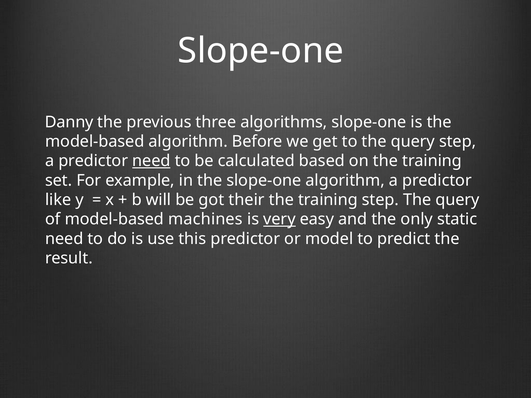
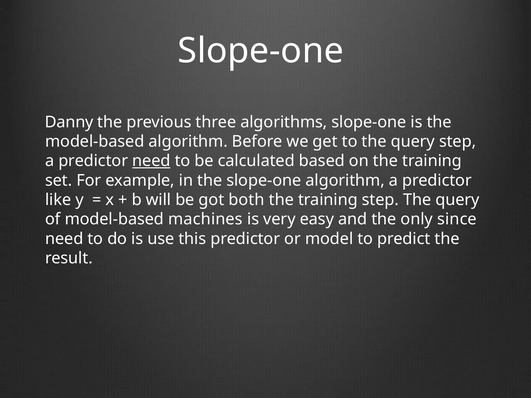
their: their -> both (246, 200)
very underline: present -> none (279, 219)
static: static -> since (457, 219)
